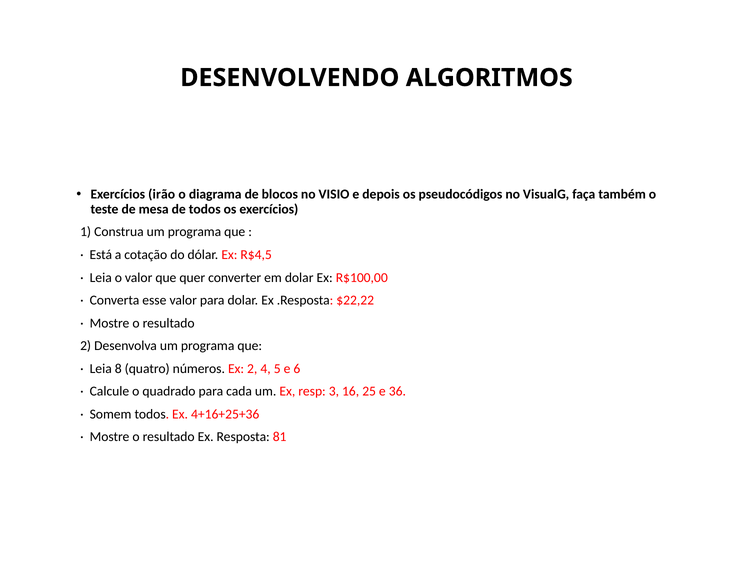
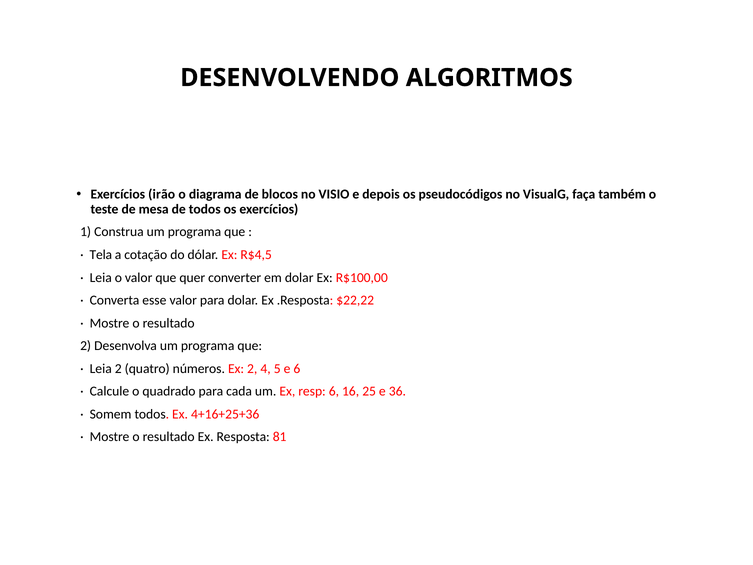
Está: Está -> Tela (101, 255)
Leia 8: 8 -> 2 (118, 368)
resp 3: 3 -> 6 (334, 391)
